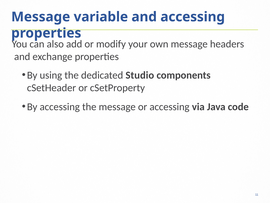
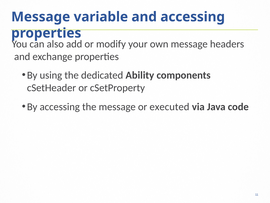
Studio: Studio -> Ability (140, 75)
or accessing: accessing -> executed (169, 106)
